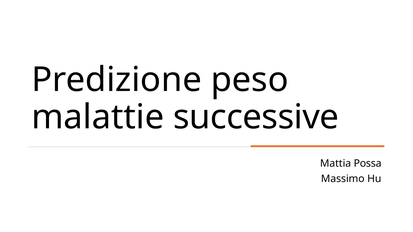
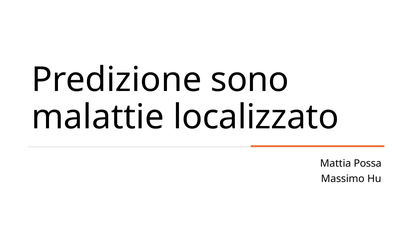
peso: peso -> sono (250, 80)
successive: successive -> localizzato (256, 117)
